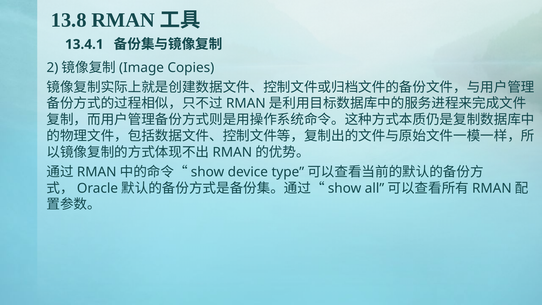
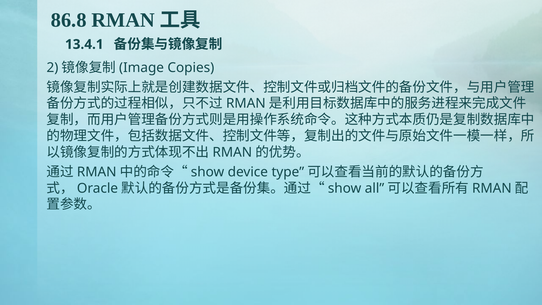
13.8: 13.8 -> 86.8 (69, 20)
